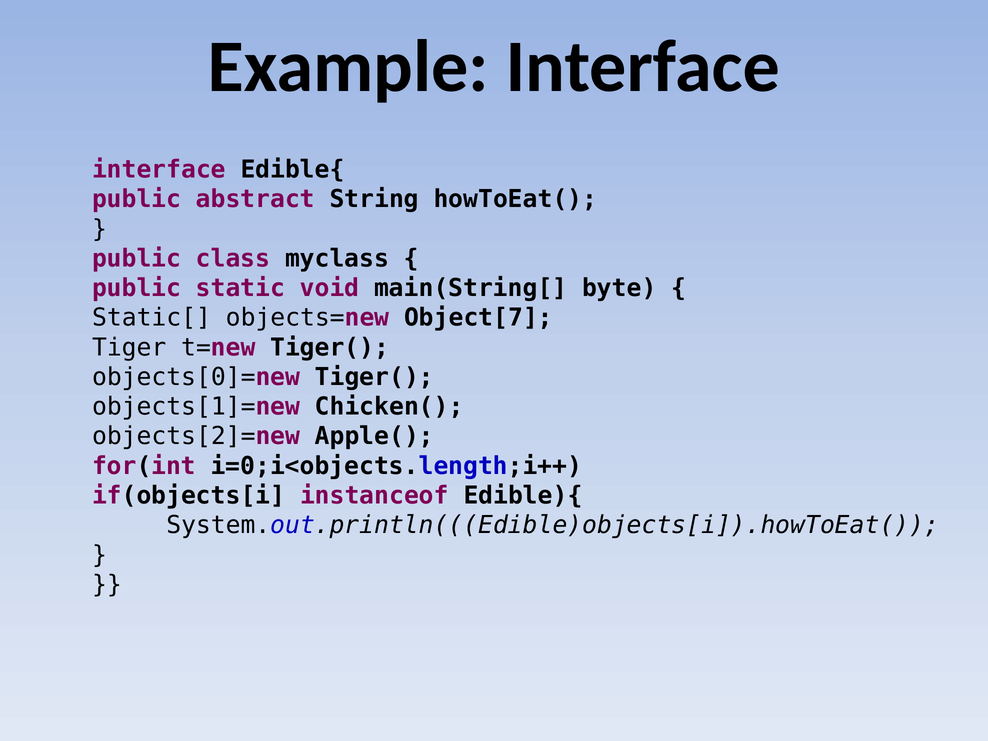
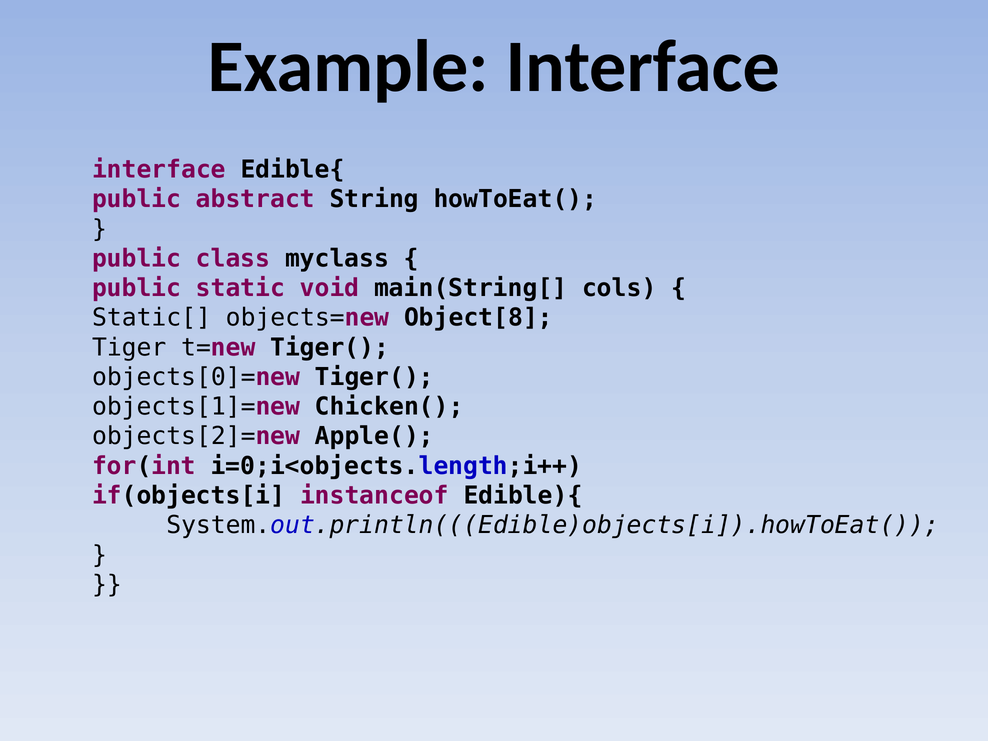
byte: byte -> cols (619, 288)
Object[7: Object[7 -> Object[8 (478, 318)
